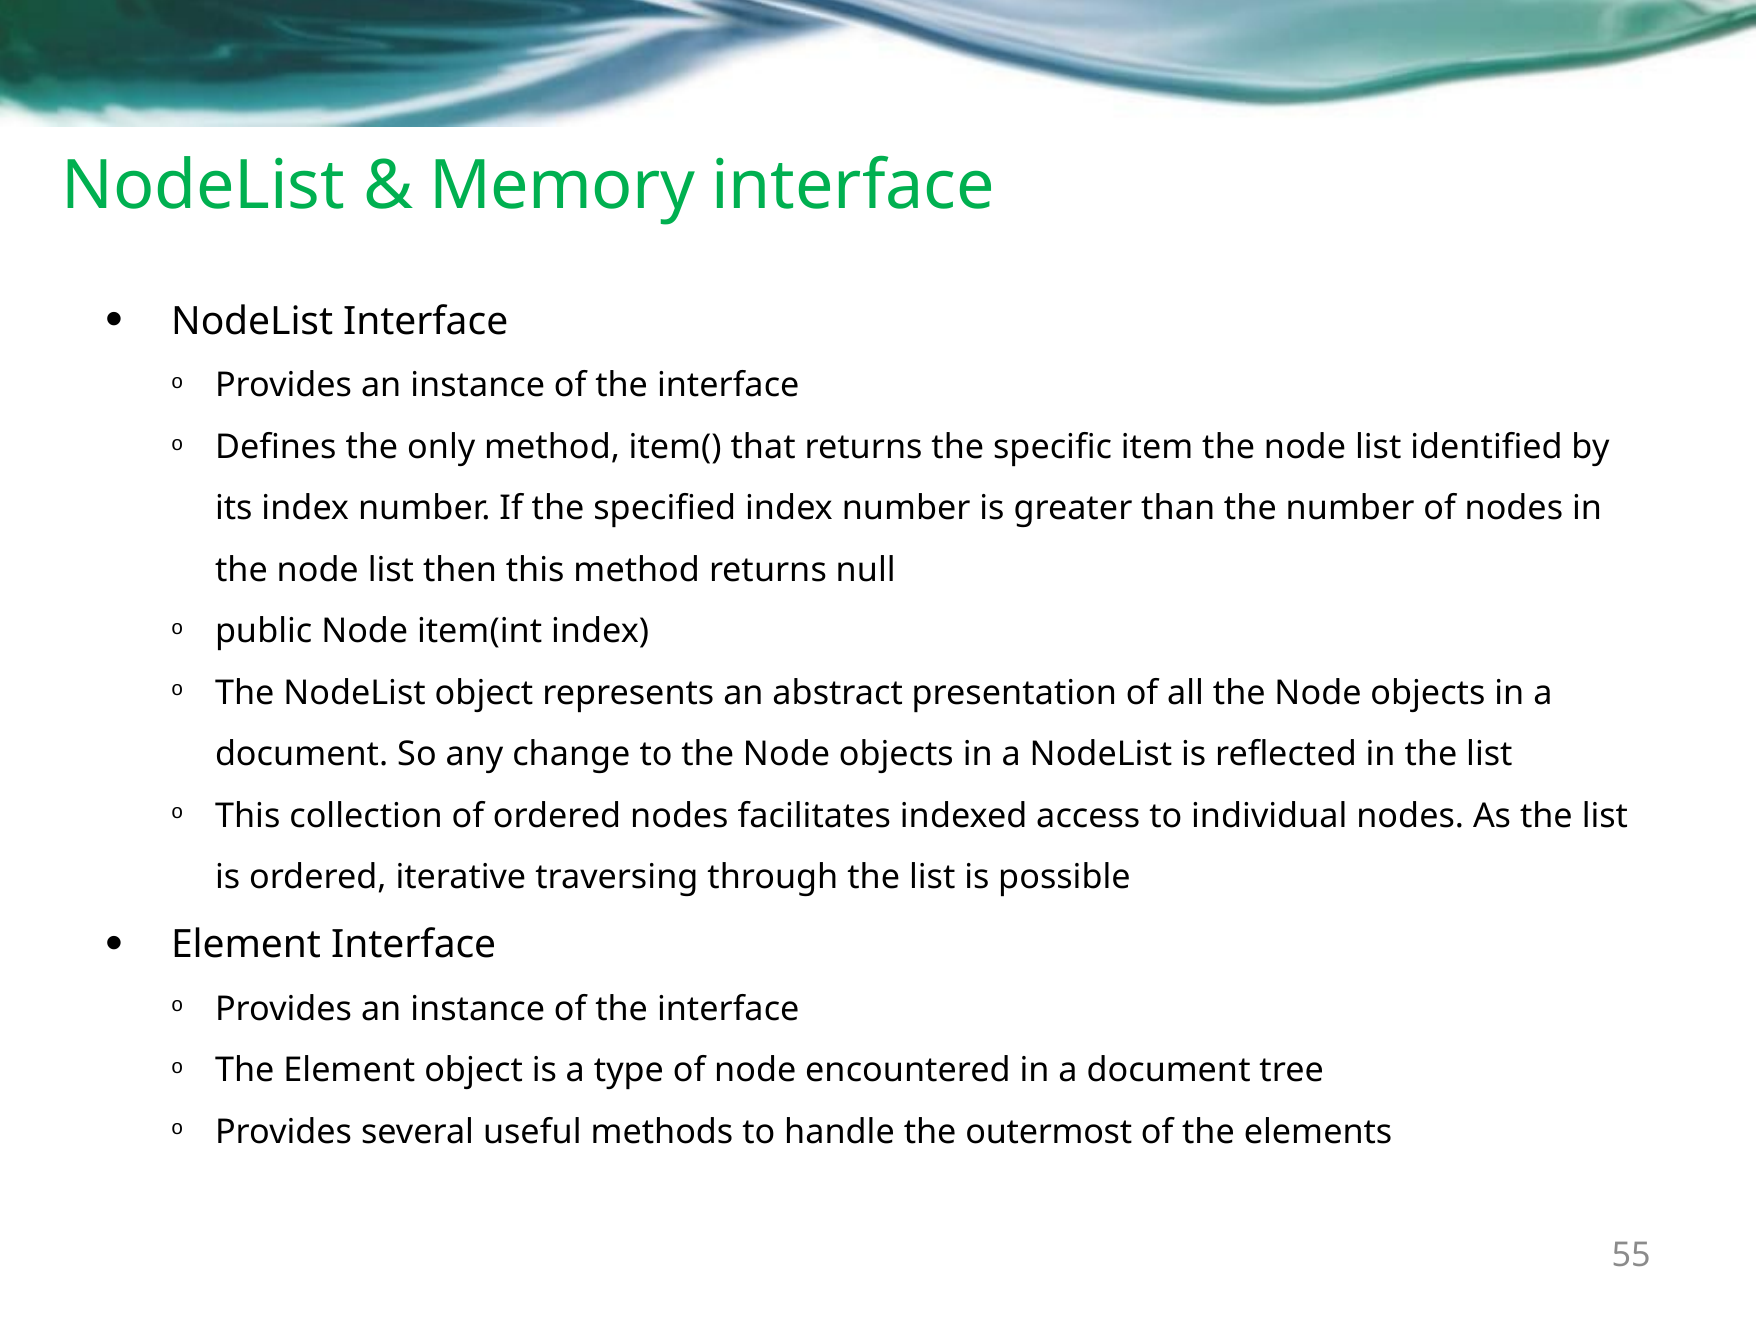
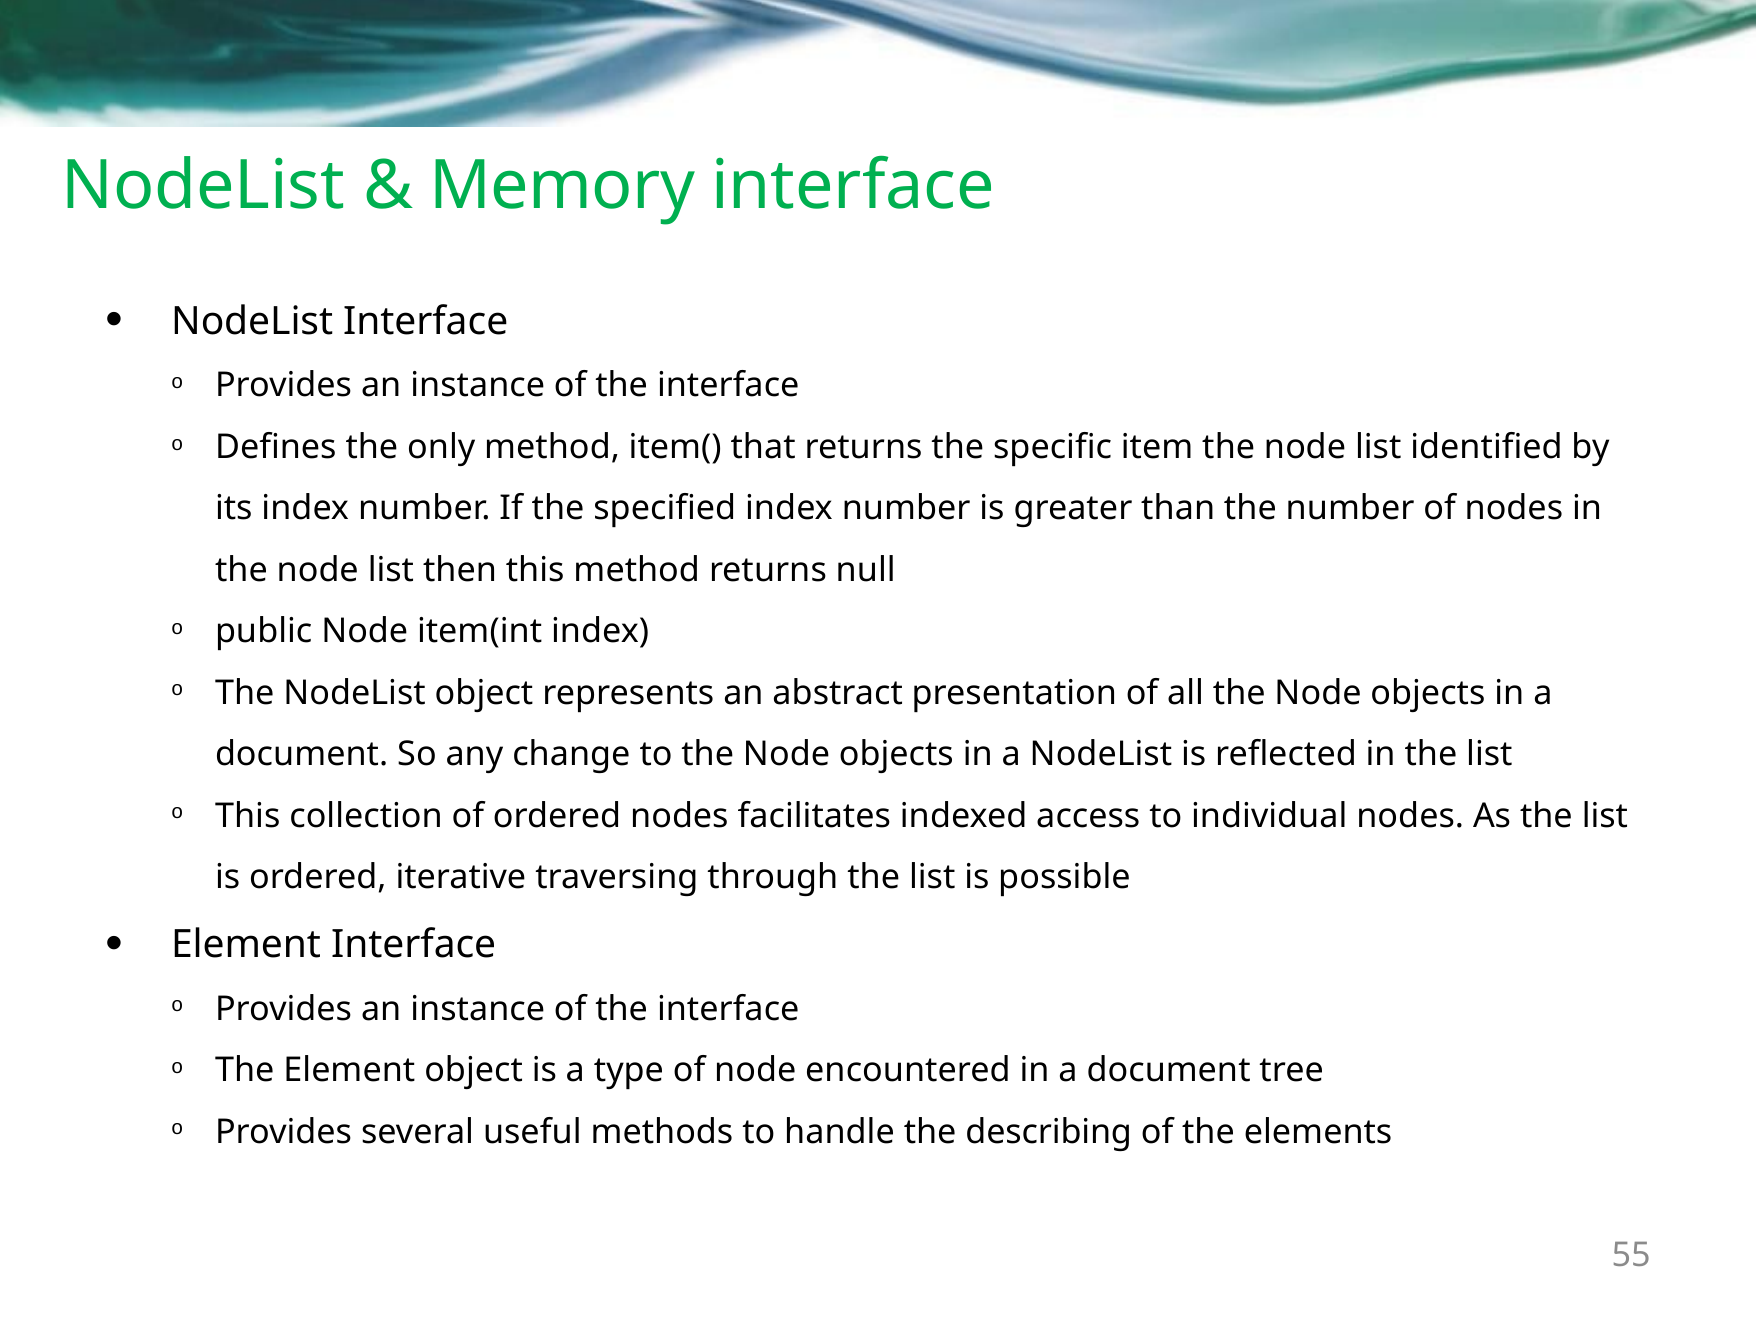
outermost: outermost -> describing (1049, 1132)
